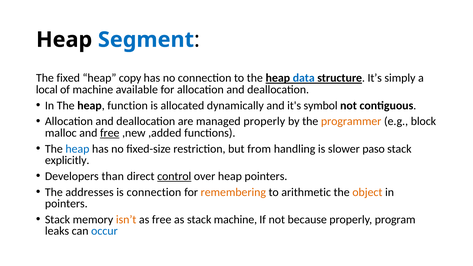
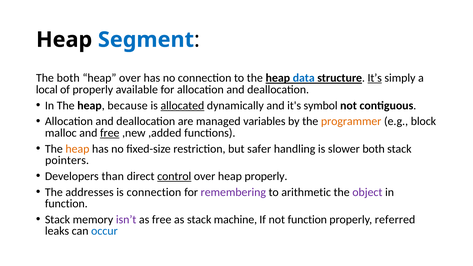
The fixed: fixed -> both (68, 78)
heap copy: copy -> over (130, 78)
It’s underline: none -> present (375, 78)
of machine: machine -> properly (93, 90)
function: function -> because (128, 105)
allocated underline: none -> present (182, 105)
managed properly: properly -> variables (264, 121)
heap colour: blue -> orange (77, 149)
from: from -> safer (259, 149)
slower paso: paso -> both (374, 149)
explicitly: explicitly -> pointers (67, 160)
heap pointers: pointers -> properly (266, 176)
remembering colour: orange -> purple (233, 192)
object colour: orange -> purple (367, 192)
pointers: pointers -> function (66, 204)
isn’t colour: orange -> purple (126, 220)
not because: because -> function (307, 220)
program: program -> referred (395, 220)
